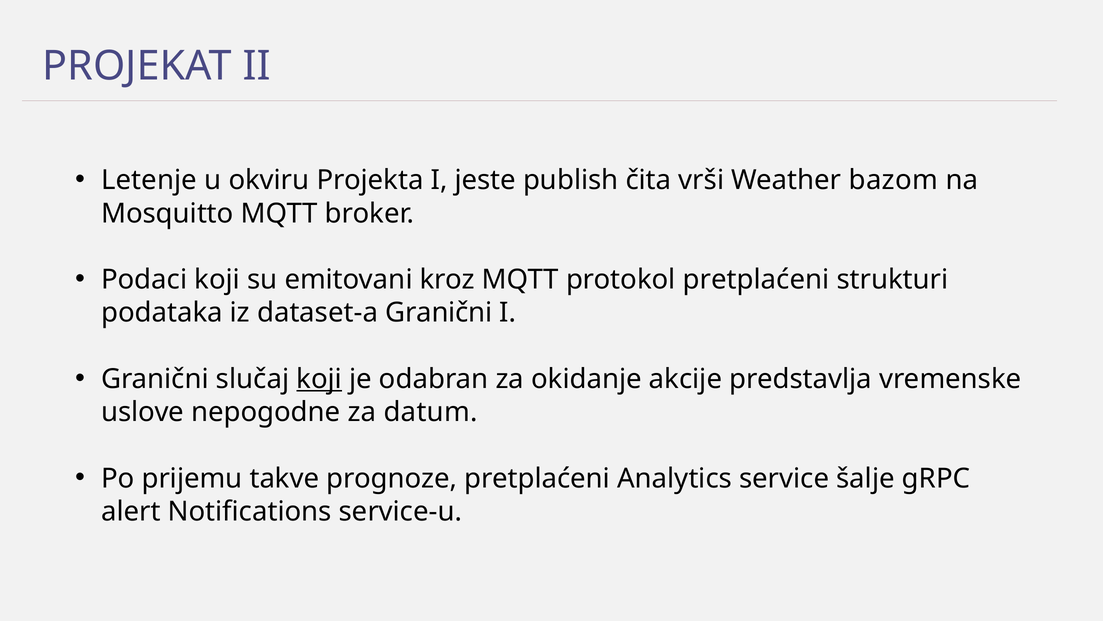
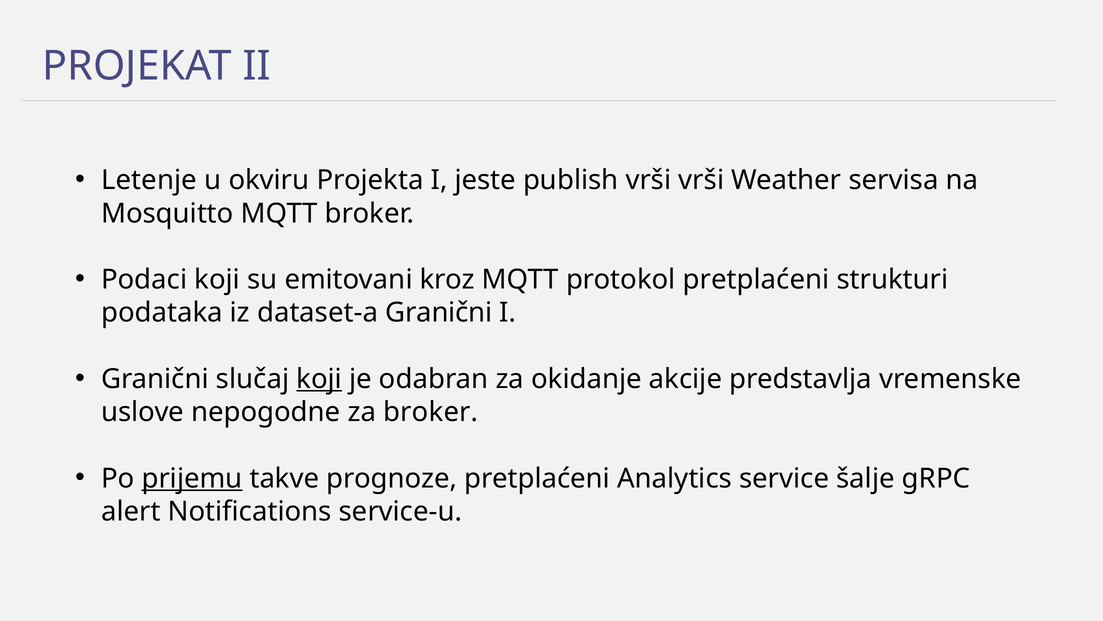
publish čita: čita -> vrši (648, 180)
bazom: bazom -> servisa (894, 180)
za datum: datum -> broker (431, 412)
prijemu underline: none -> present (192, 478)
